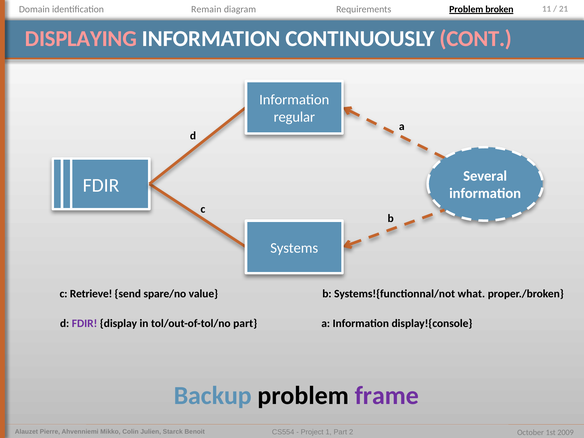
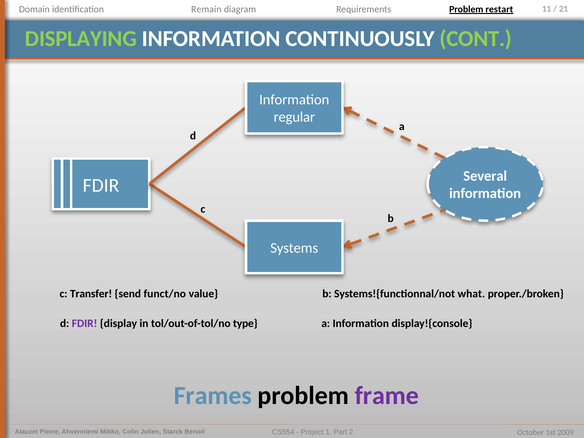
broken: broken -> restart (499, 9)
DISPLAYING colour: pink -> light green (81, 39)
CONT colour: pink -> light green (476, 39)
Retrieve: Retrieve -> Transfer (91, 294)
spare/no: spare/no -> funct/no (165, 294)
tol/out-of-tol/no part: part -> type (245, 323)
Backup: Backup -> Frames (213, 396)
